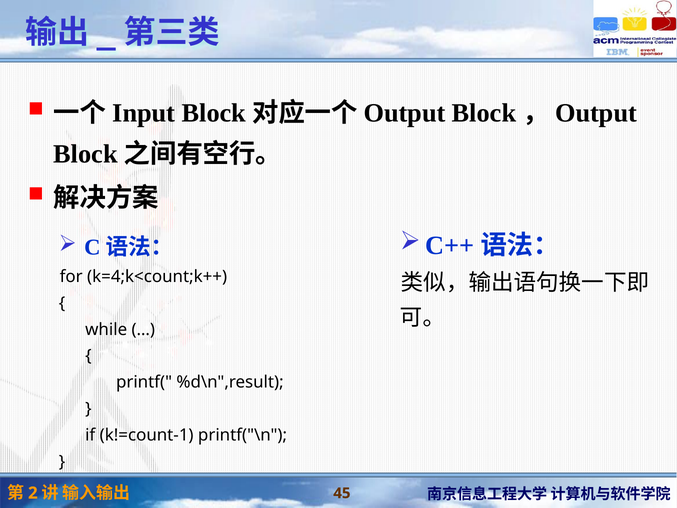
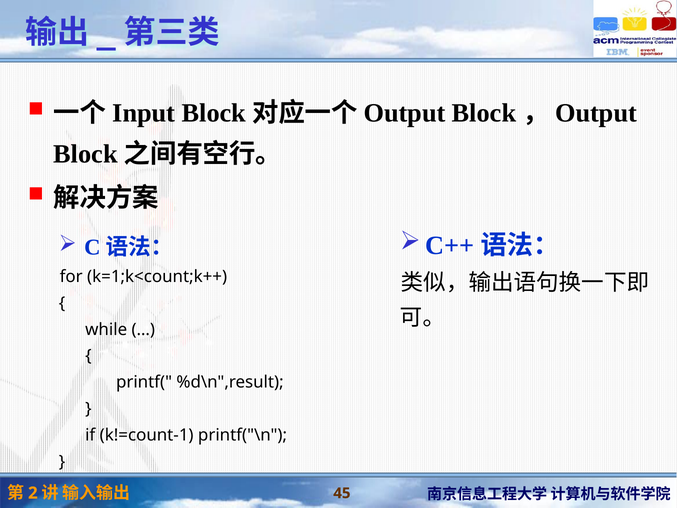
k=4;k<count;k++: k=4;k<count;k++ -> k=1;k<count;k++ (157, 277)
